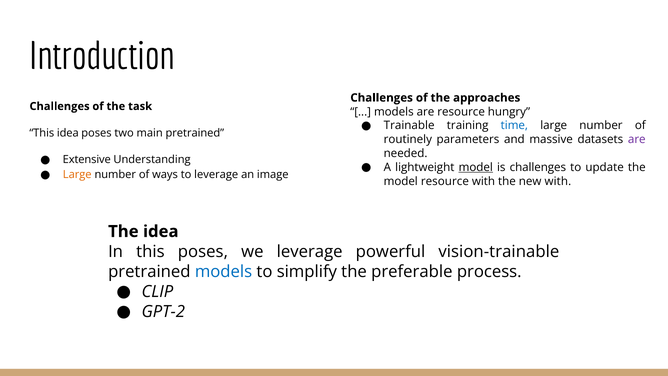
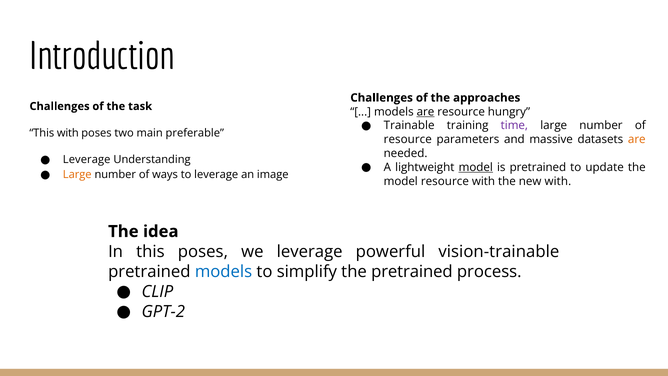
are underline: none -> present (426, 112)
time colour: blue -> purple (514, 126)
This idea: idea -> with (68, 133)
main pretrained: pretrained -> preferable (195, 133)
routinely: routinely -> resource (408, 139)
are colour: purple -> orange (637, 139)
Extensive: Extensive -> Leverage (87, 159)
is challenges: challenges -> pretrained (538, 167)
the preferable: preferable -> pretrained (412, 271)
